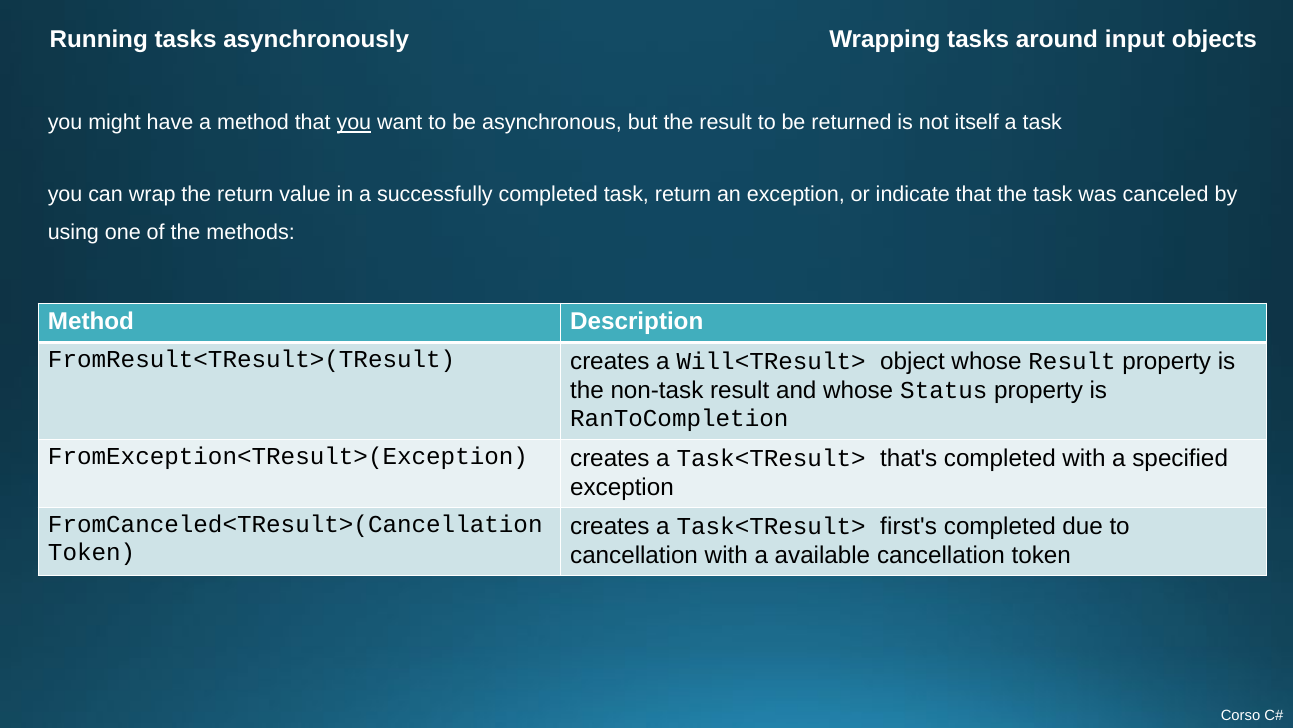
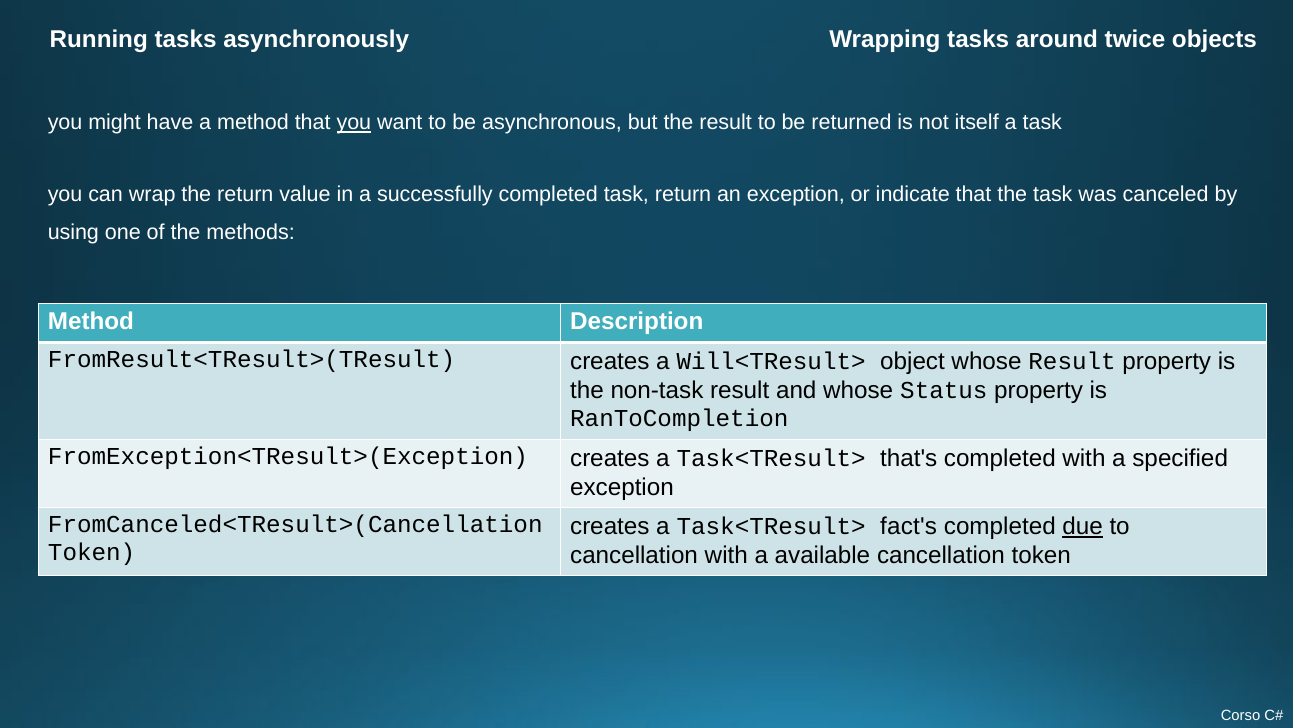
input: input -> twice (1135, 40)
first's: first's -> fact's (909, 526)
due underline: none -> present (1083, 526)
